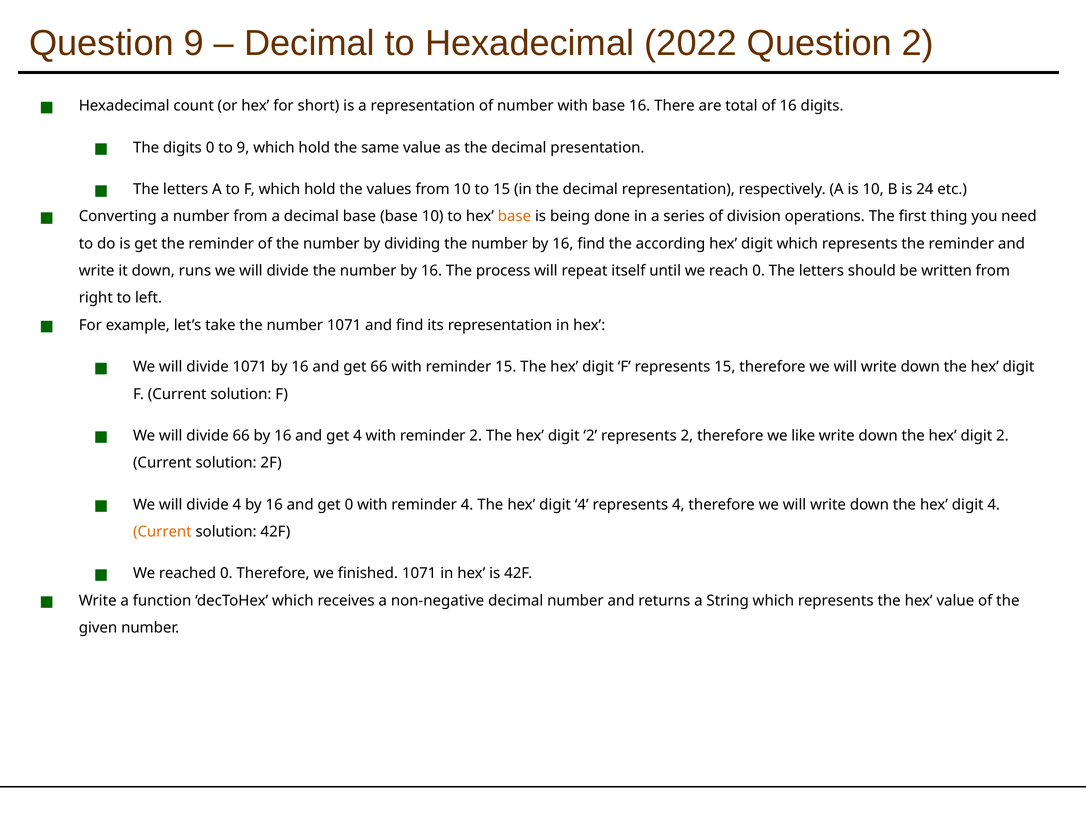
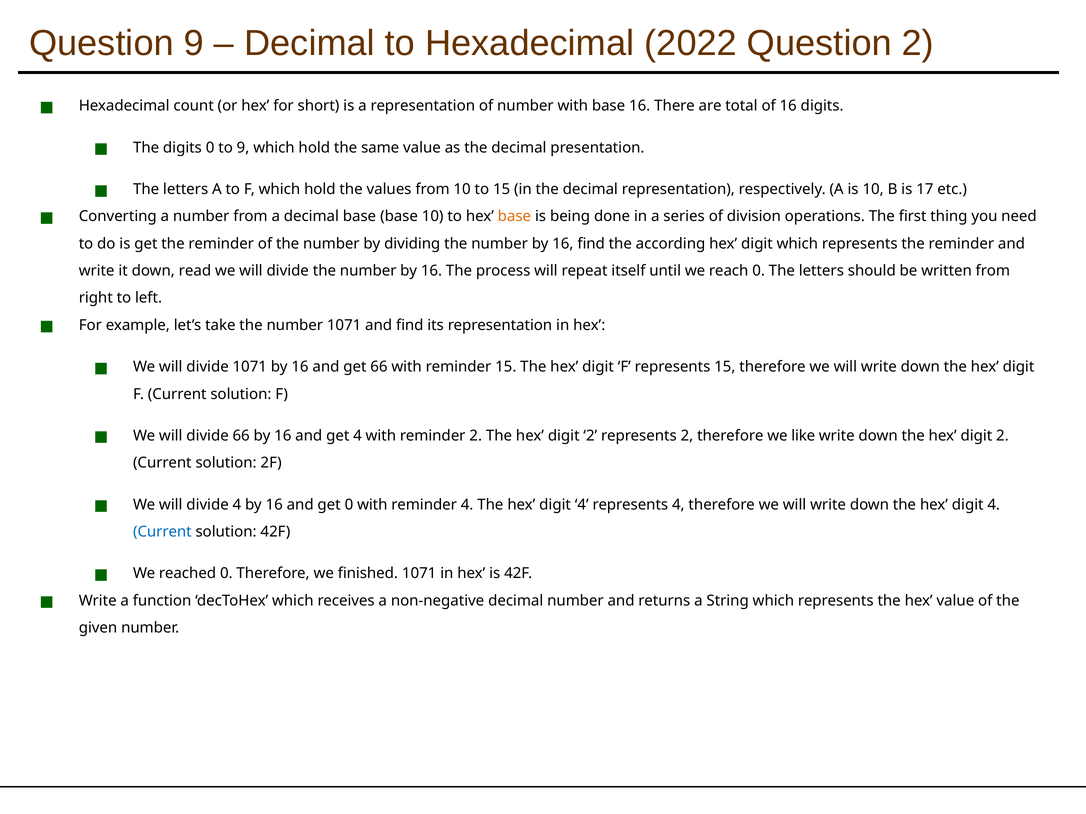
24: 24 -> 17 (925, 189)
runs: runs -> read (195, 271)
Current colour: orange -> blue (162, 532)
